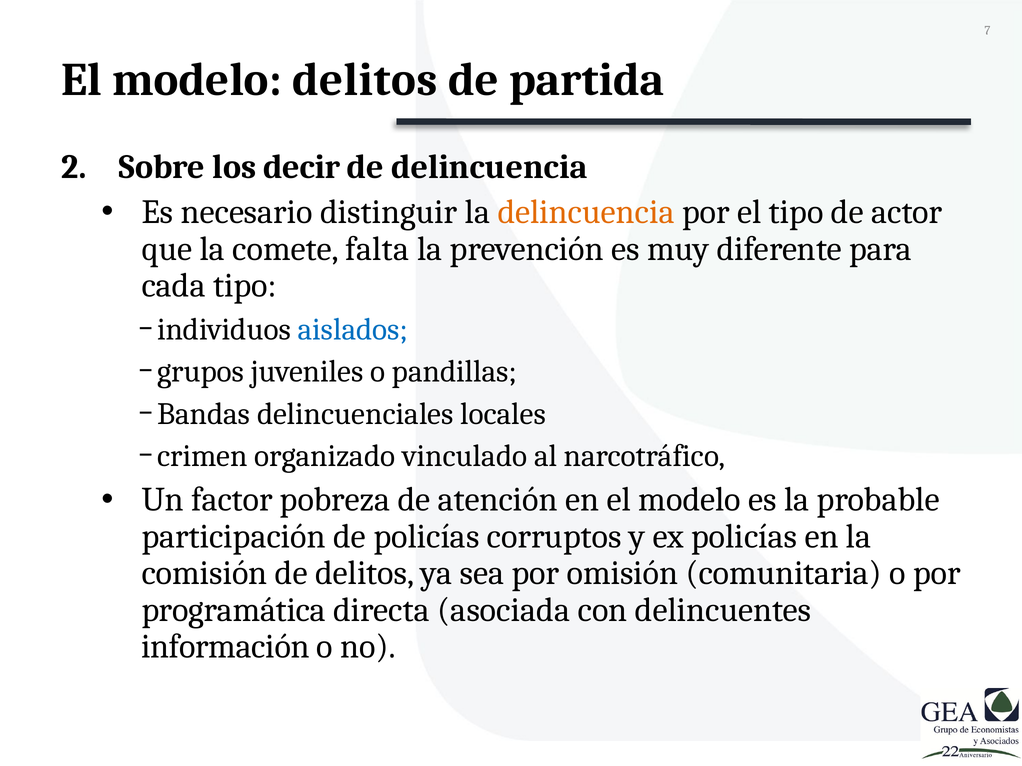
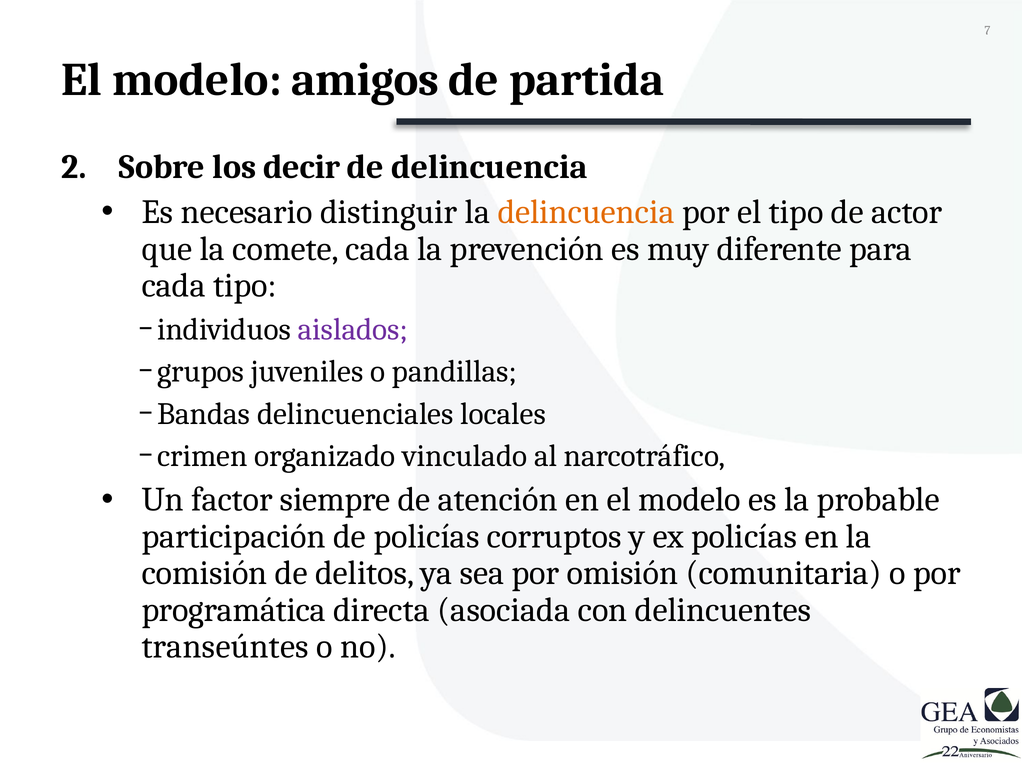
modelo delitos: delitos -> amigos (365, 80)
comete falta: falta -> cada (377, 249)
aislados colour: blue -> purple (353, 330)
pobreza: pobreza -> siempre (335, 500)
información: información -> transeúntes (225, 647)
